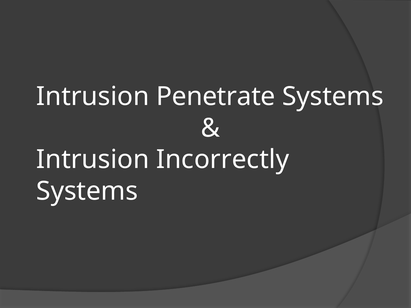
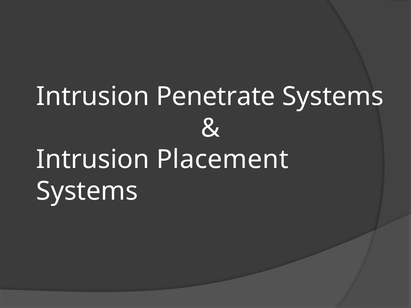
Incorrectly: Incorrectly -> Placement (222, 160)
